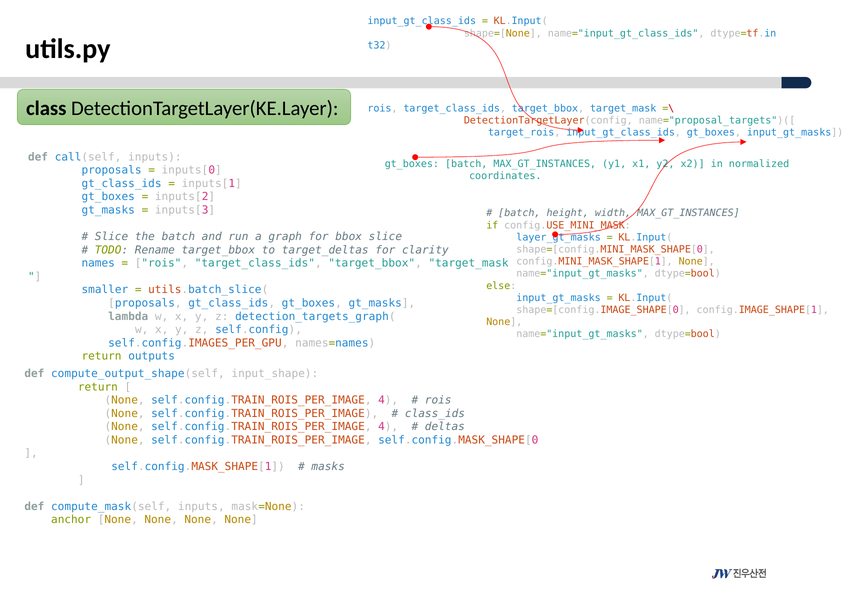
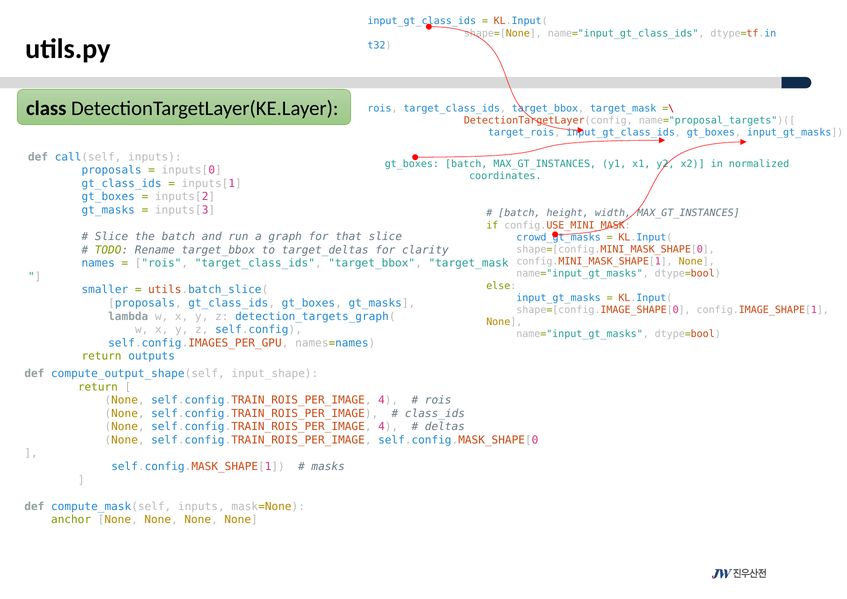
bbox: bbox -> that (349, 237)
layer_gt_masks: layer_gt_masks -> crowd_gt_masks (559, 237)
